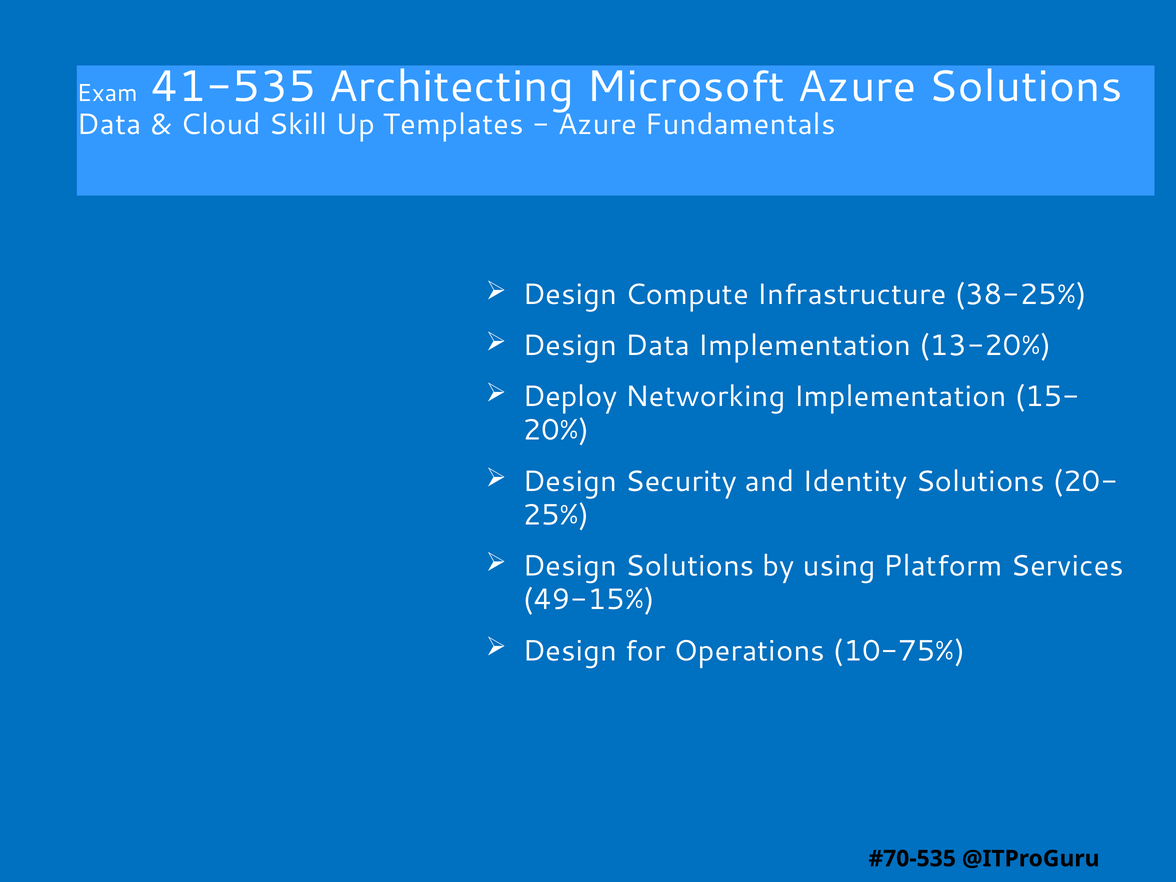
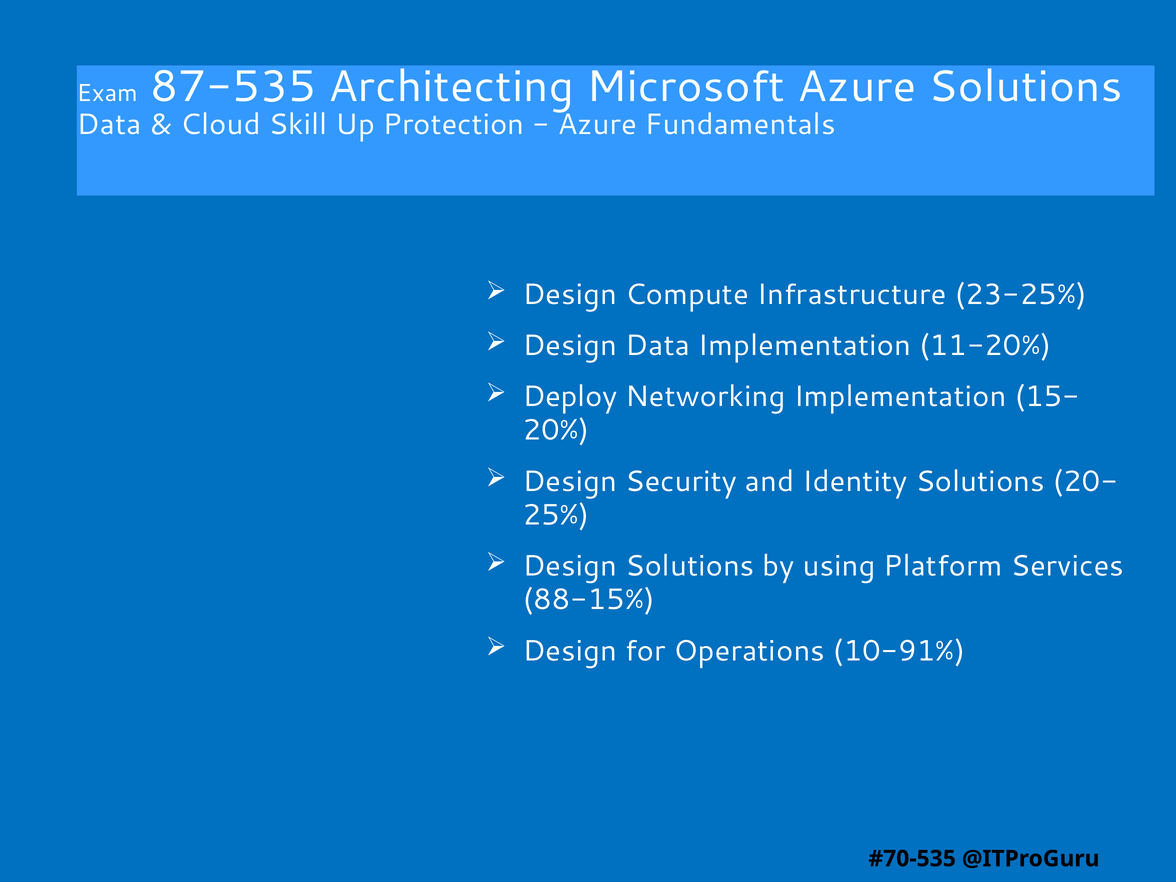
41-535: 41-535 -> 87-535 (233, 87)
Templates: Templates -> Protection (454, 125)
38-25%: 38-25% -> 23-25% (1021, 294)
13-20%: 13-20% -> 11-20% (985, 346)
49-15%: 49-15% -> 88-15% (589, 600)
10-75%: 10-75% -> 10-91% (899, 651)
